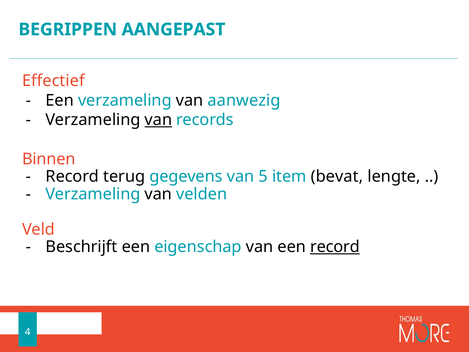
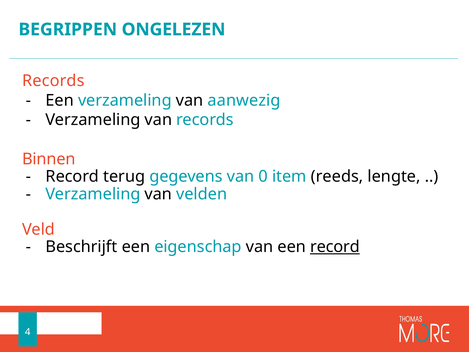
AANGEPAST: AANGEPAST -> ONGELEZEN (174, 29)
Effectief: Effectief -> Records (53, 81)
van underline: present -> none (158, 120)
5: 5 -> 0 (263, 176)
bevat: bevat -> reeds (337, 176)
